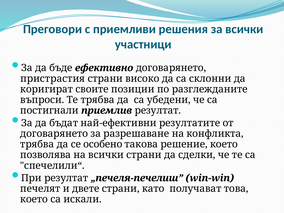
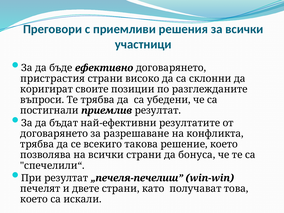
особено: особено -> всекиго (103, 144)
сделки: сделки -> бонуса (197, 155)
